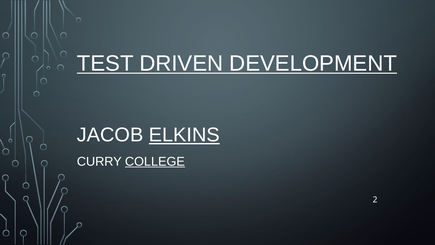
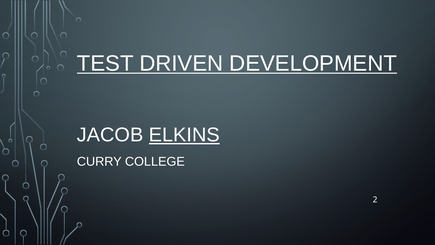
COLLEGE underline: present -> none (155, 161)
